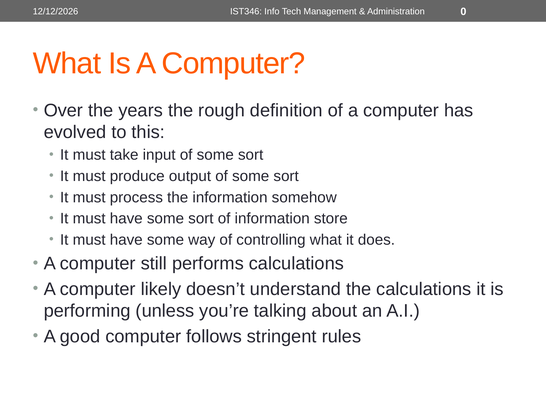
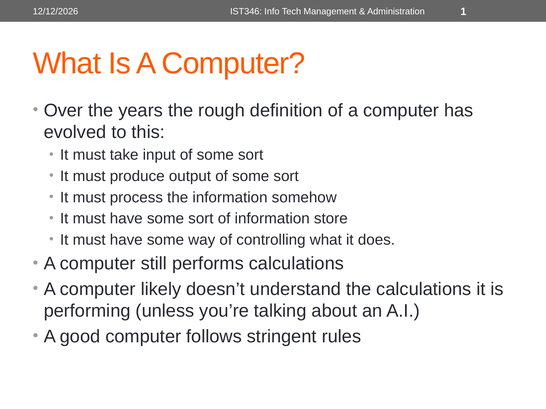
0: 0 -> 1 (463, 12)
